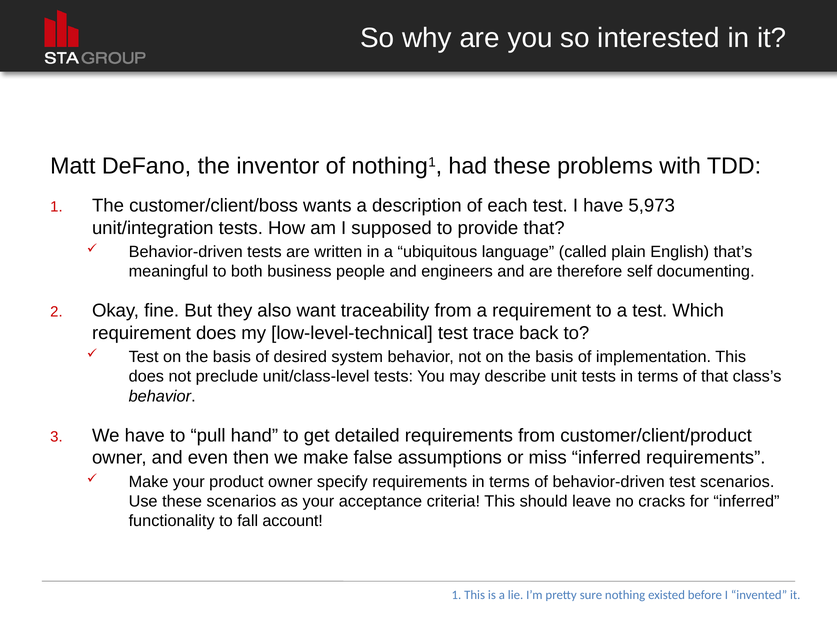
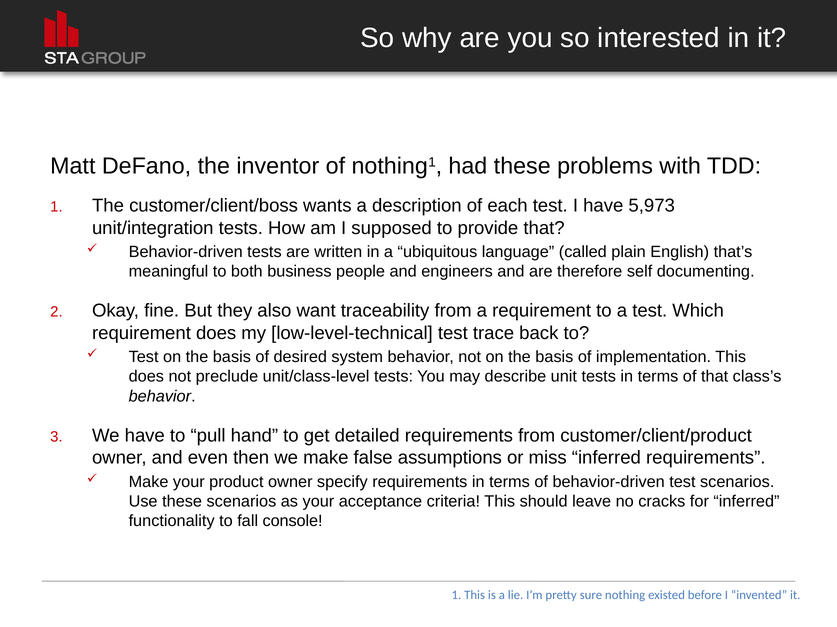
account: account -> console (293, 521)
